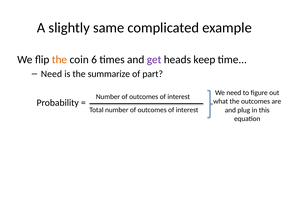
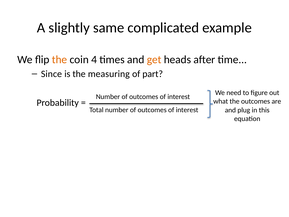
6: 6 -> 4 (94, 60)
get colour: purple -> orange (154, 60)
keep: keep -> after (204, 60)
Need: Need -> Since (51, 74)
summarize: summarize -> measuring (109, 74)
